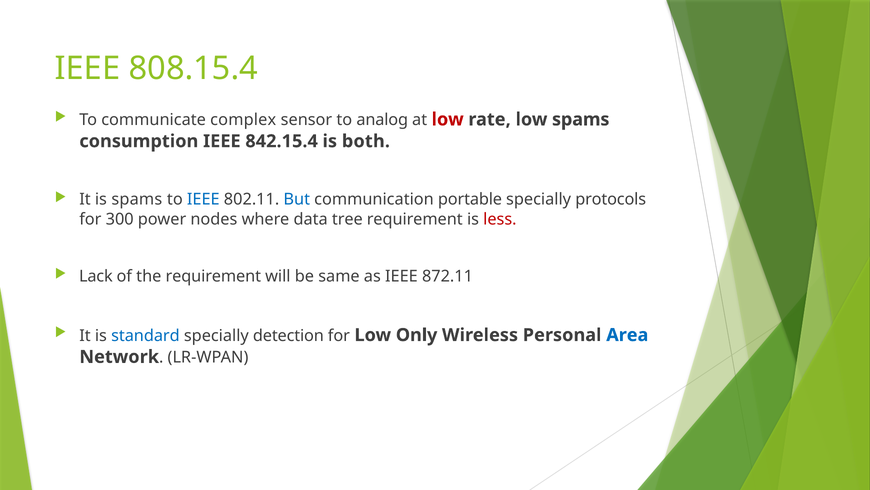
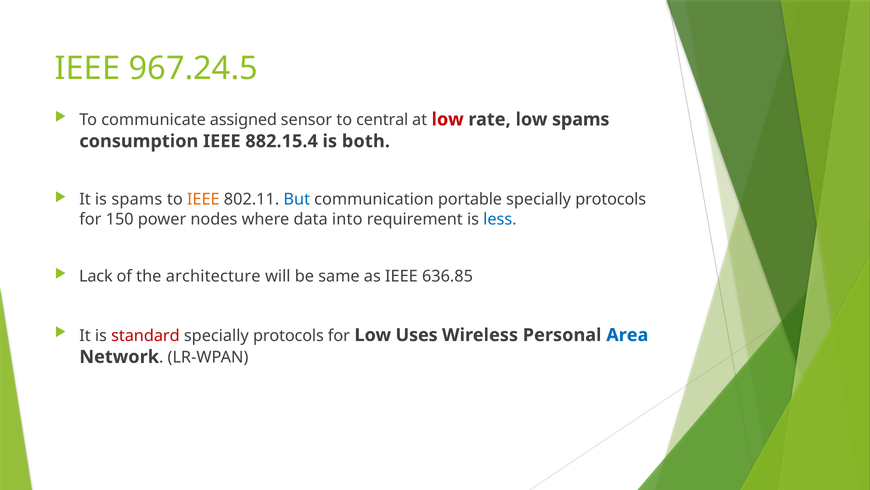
808.15.4: 808.15.4 -> 967.24.5 (193, 69)
complex: complex -> assigned (243, 120)
analog: analog -> central (382, 120)
842.15.4: 842.15.4 -> 882.15.4 (282, 141)
IEEE colour: blue -> orange (203, 199)
300: 300 -> 150 (120, 219)
tree: tree -> into (347, 219)
less colour: red -> blue (500, 219)
the requirement: requirement -> architecture (213, 276)
872.11: 872.11 -> 636.85 (448, 276)
standard colour: blue -> red (145, 335)
detection: detection -> protocols (288, 335)
Only: Only -> Uses (417, 335)
